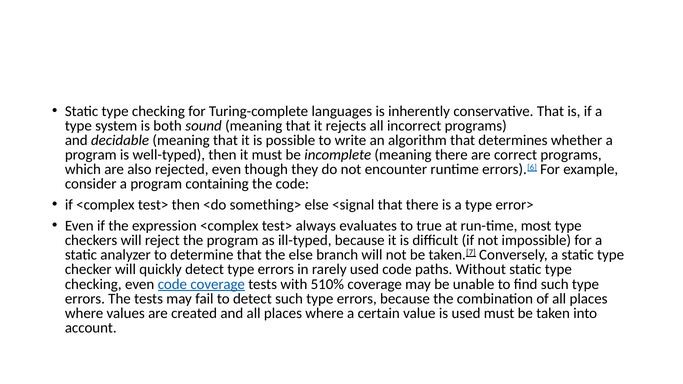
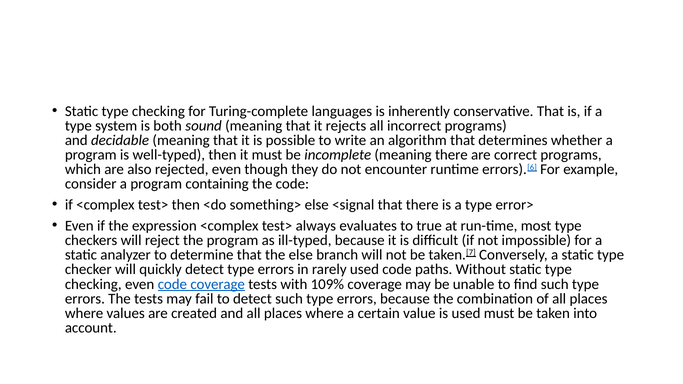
510%: 510% -> 109% (327, 284)
